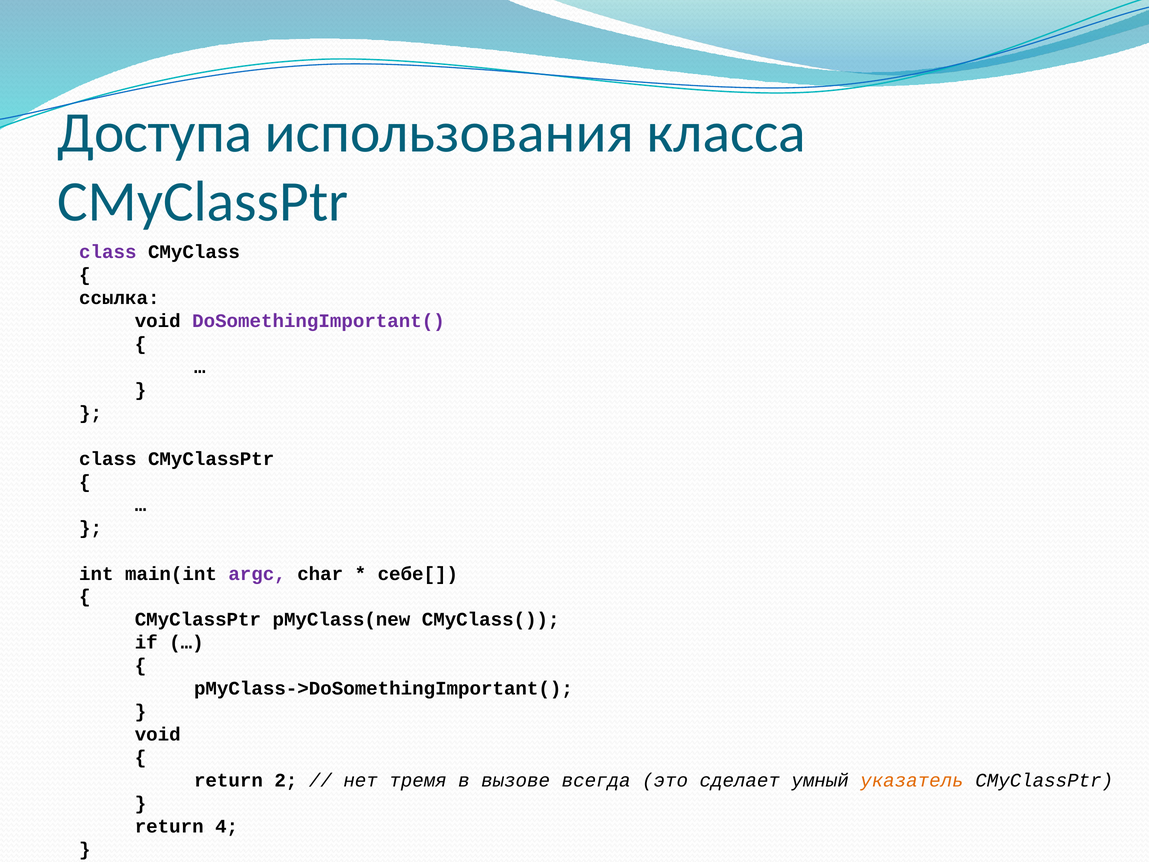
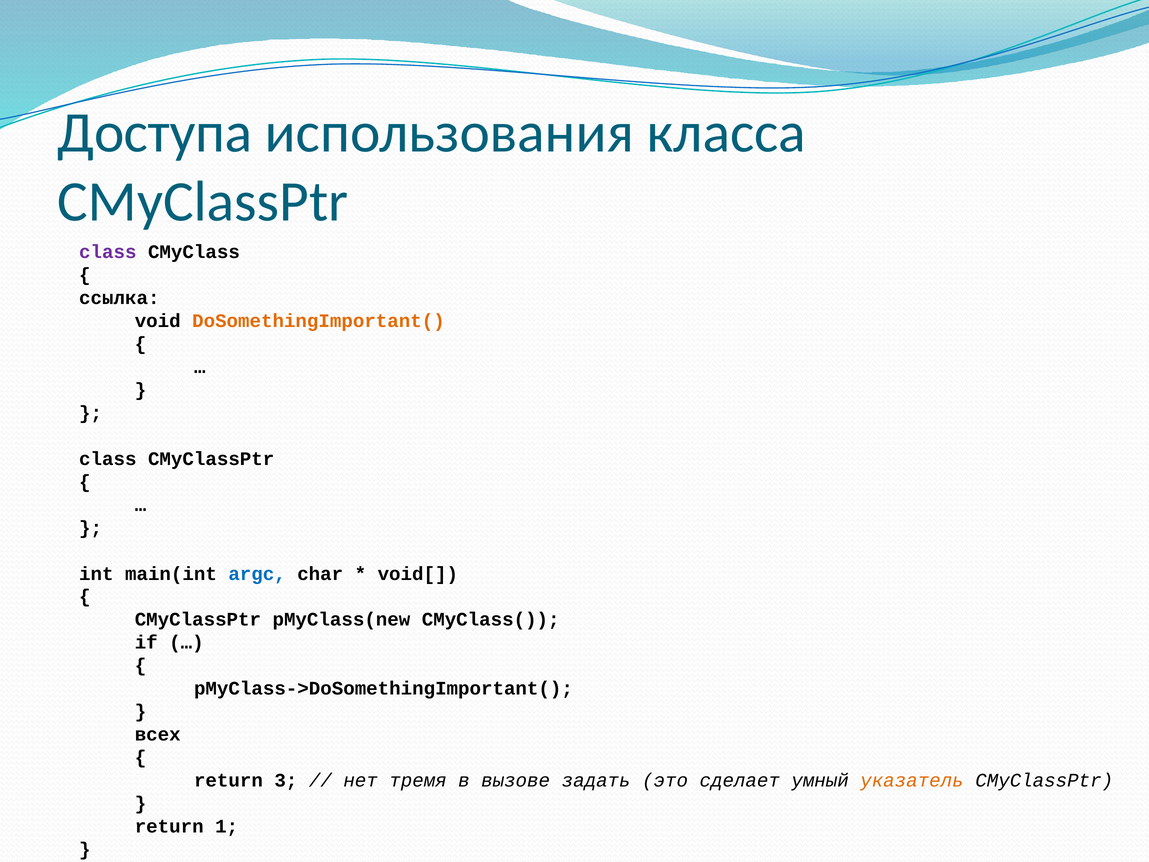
DoSomethingImportant( colour: purple -> orange (318, 321)
argc colour: purple -> blue (257, 574)
себе[: себе[ -> void[ (418, 574)
void: void -> всех (158, 734)
2: 2 -> 3 (286, 780)
всегда: всегда -> задать (596, 780)
4: 4 -> 1 (227, 826)
